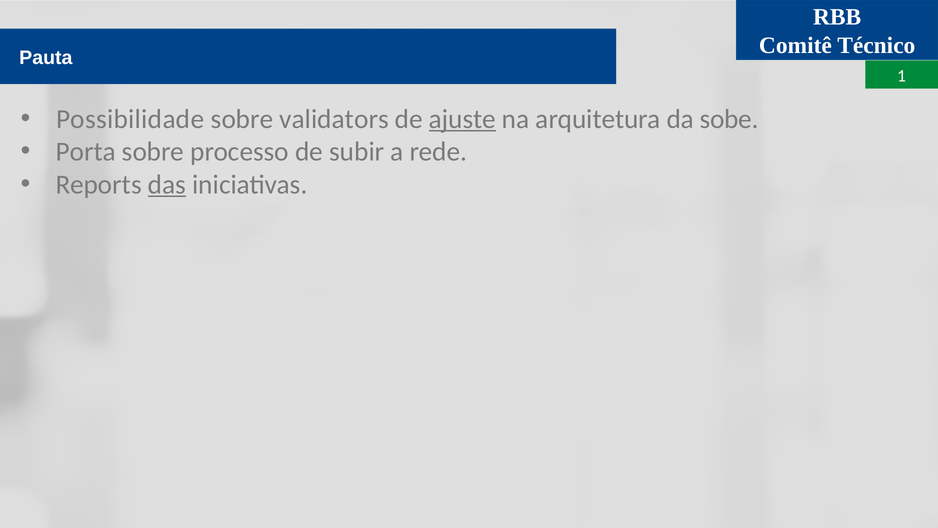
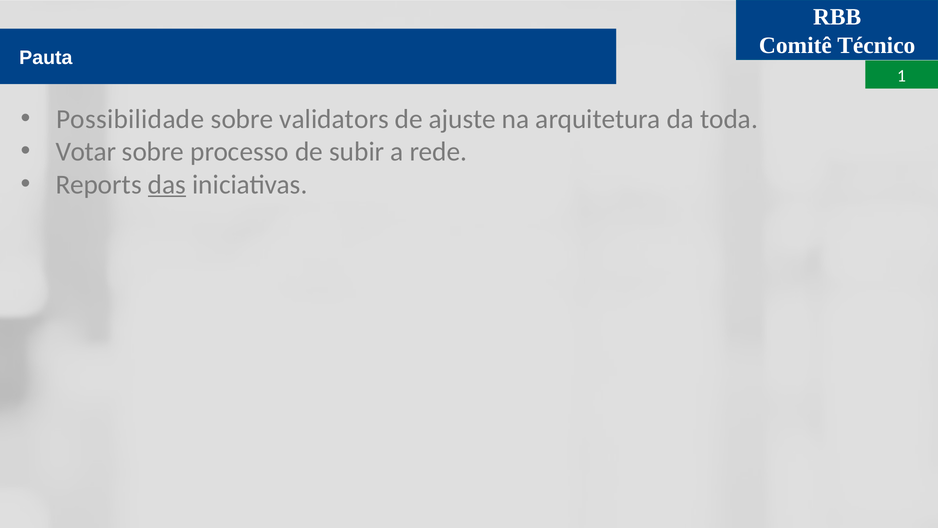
ajuste underline: present -> none (462, 119)
sobe: sobe -> toda (729, 119)
Porta: Porta -> Votar (86, 152)
